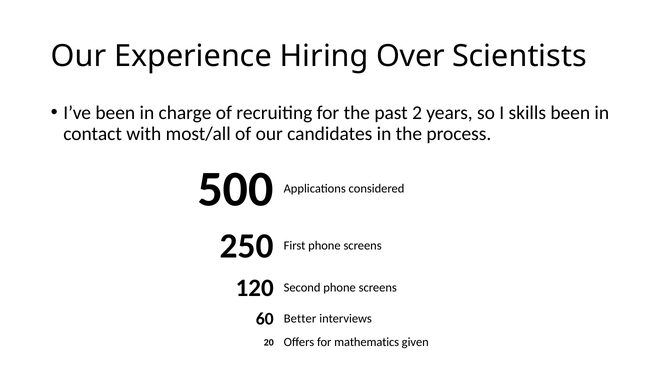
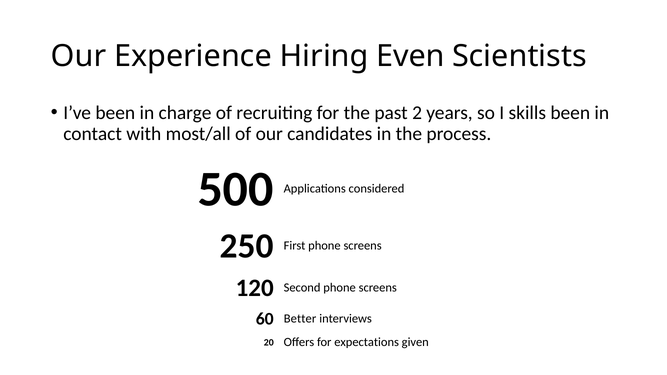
Over: Over -> Even (410, 56)
mathematics: mathematics -> expectations (367, 342)
